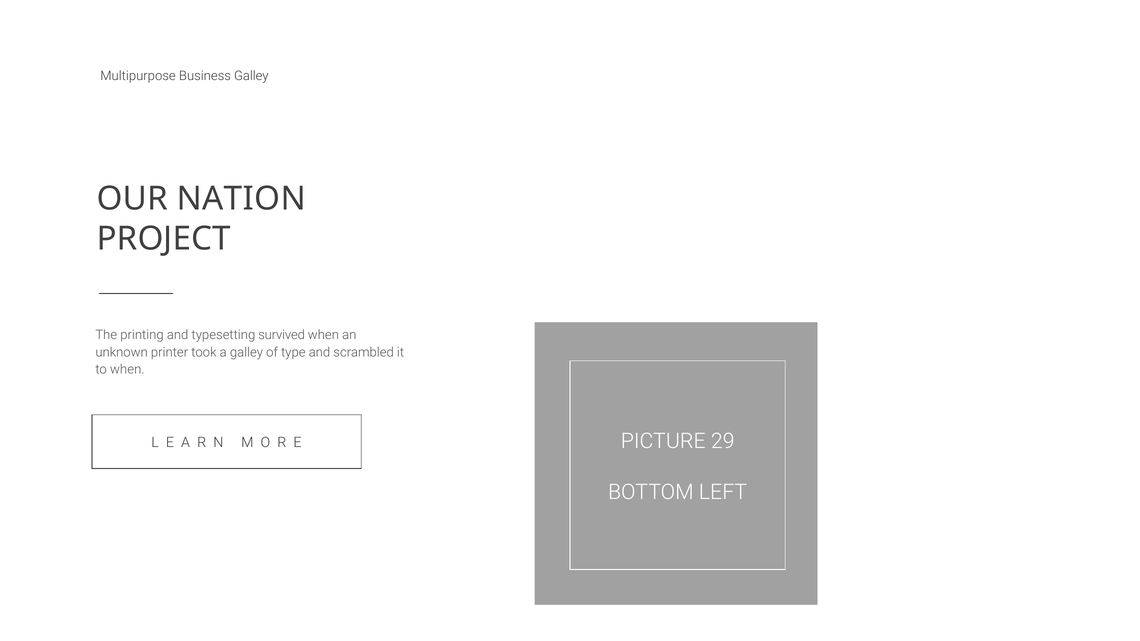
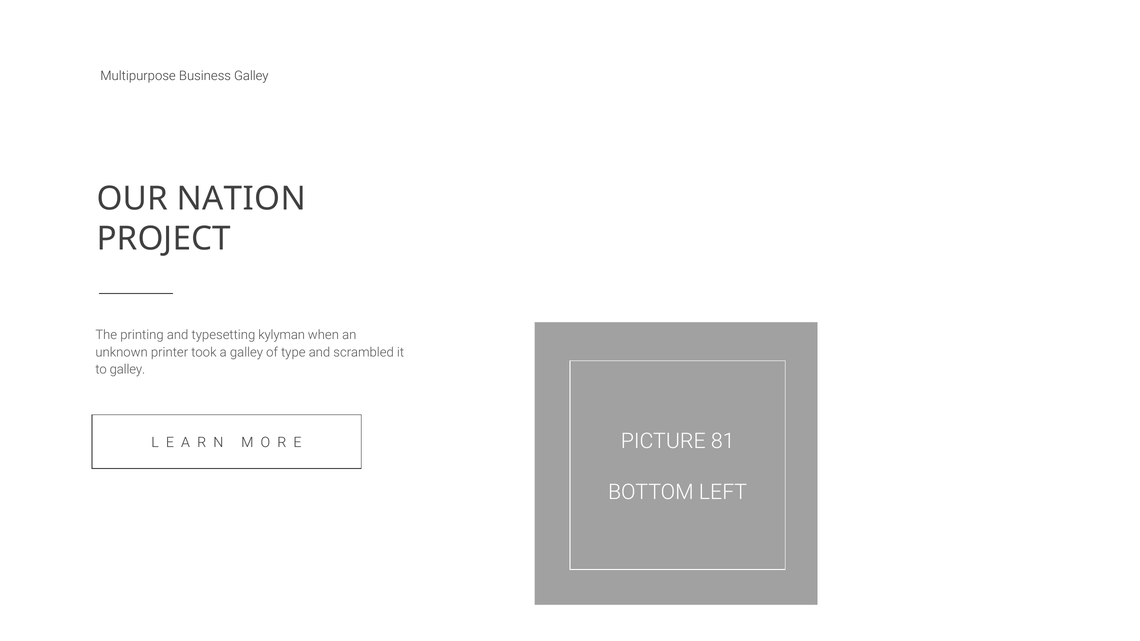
survived: survived -> kylyman (282, 335)
to when: when -> galley (127, 370)
29: 29 -> 81 (723, 441)
